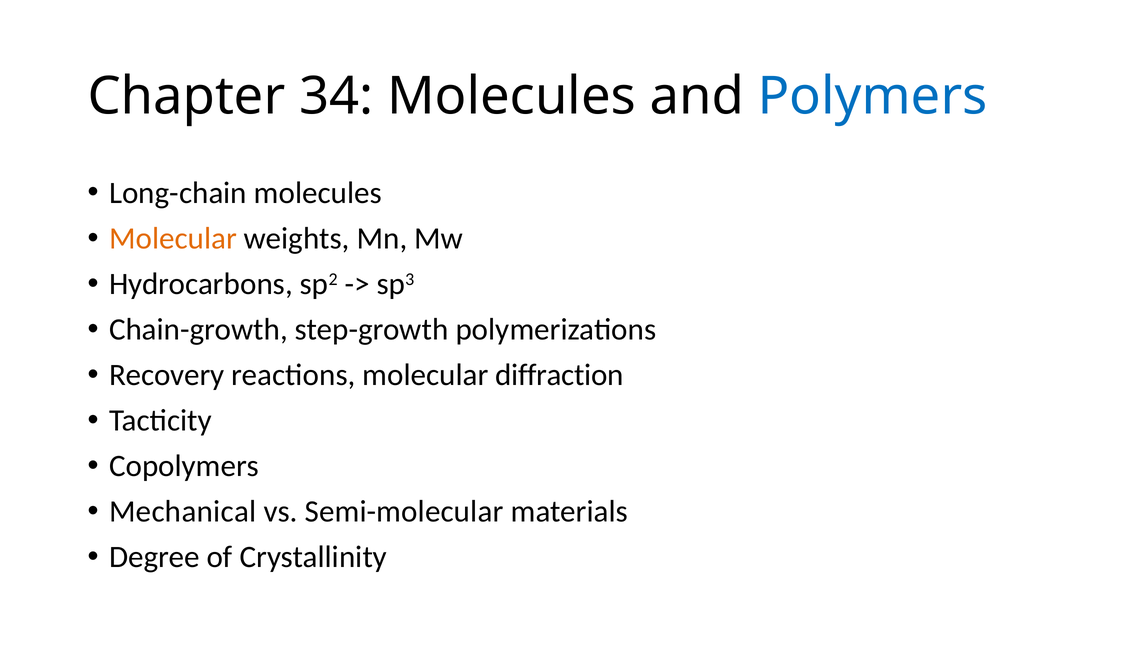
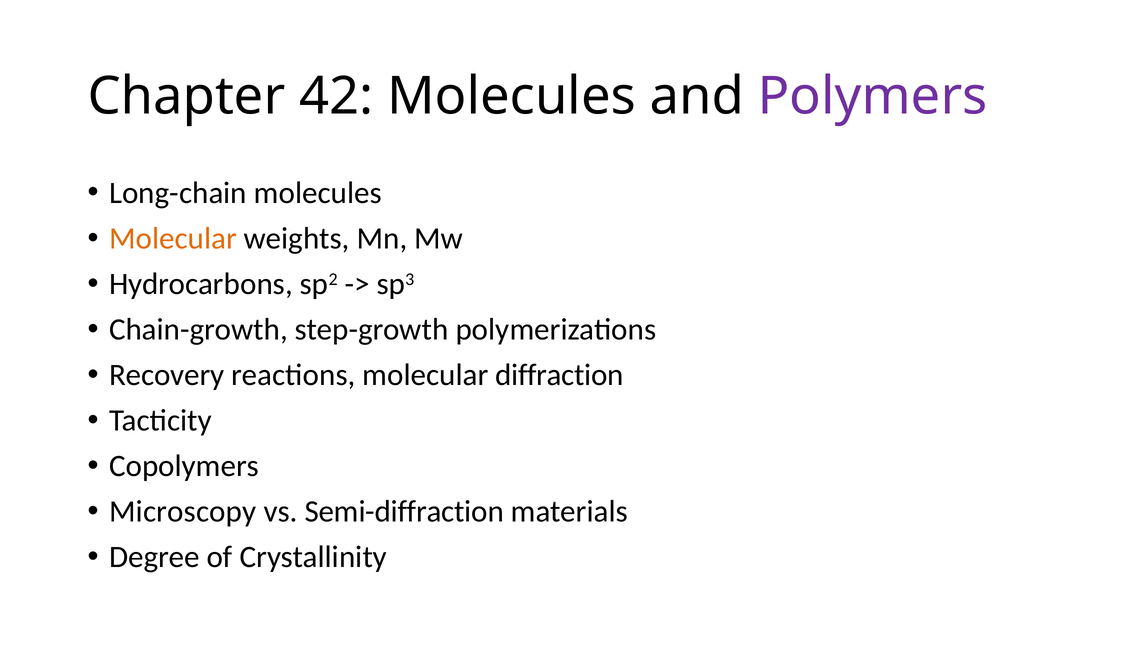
34: 34 -> 42 (336, 96)
Polymers colour: blue -> purple (873, 96)
Mechanical: Mechanical -> Microscopy (183, 511)
Semi-molecular: Semi-molecular -> Semi-diffraction (404, 511)
